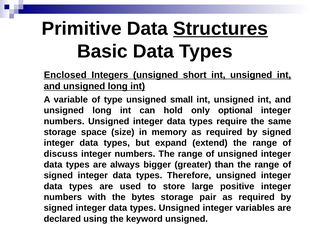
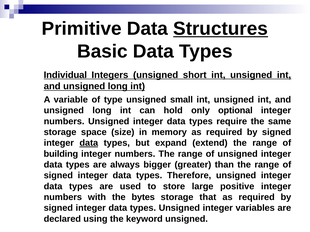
Enclosed: Enclosed -> Individual (65, 75)
data underline: none -> present (89, 143)
discuss: discuss -> building (61, 154)
pair: pair -> that (208, 198)
